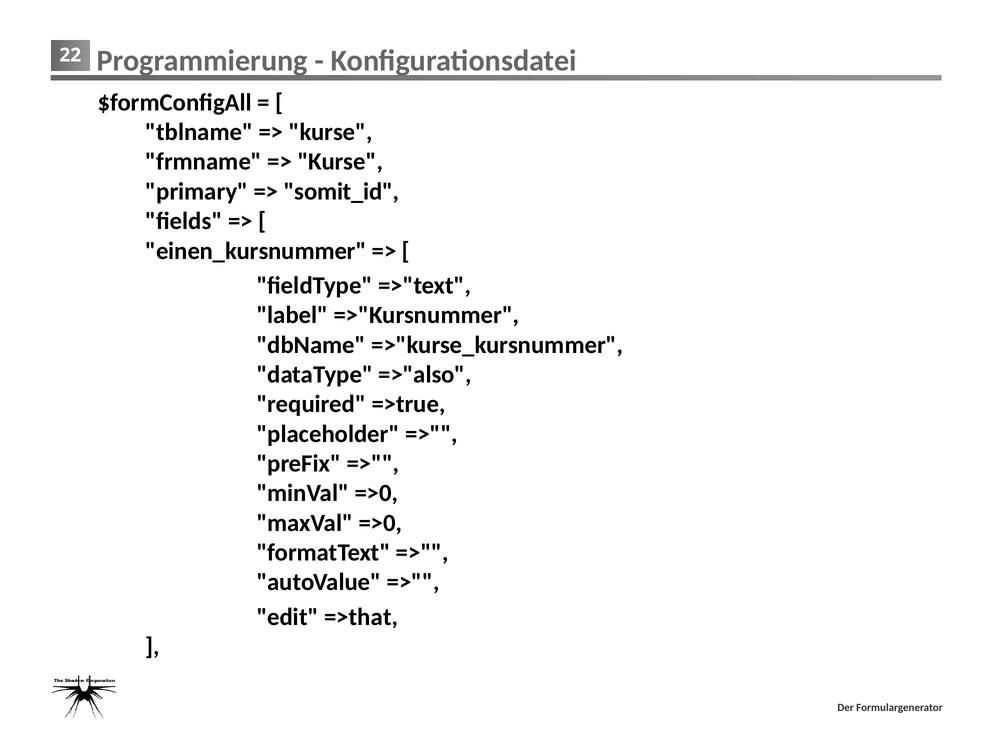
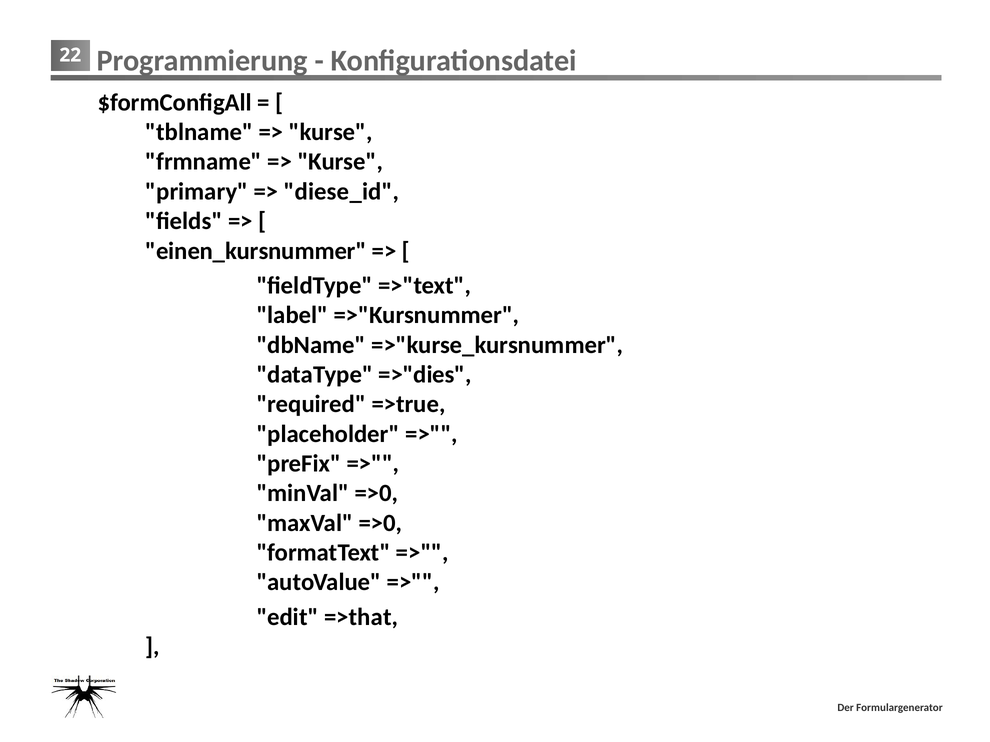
somit_id: somit_id -> diese_id (341, 192)
=>"also: =>"also -> =>"dies (425, 375)
